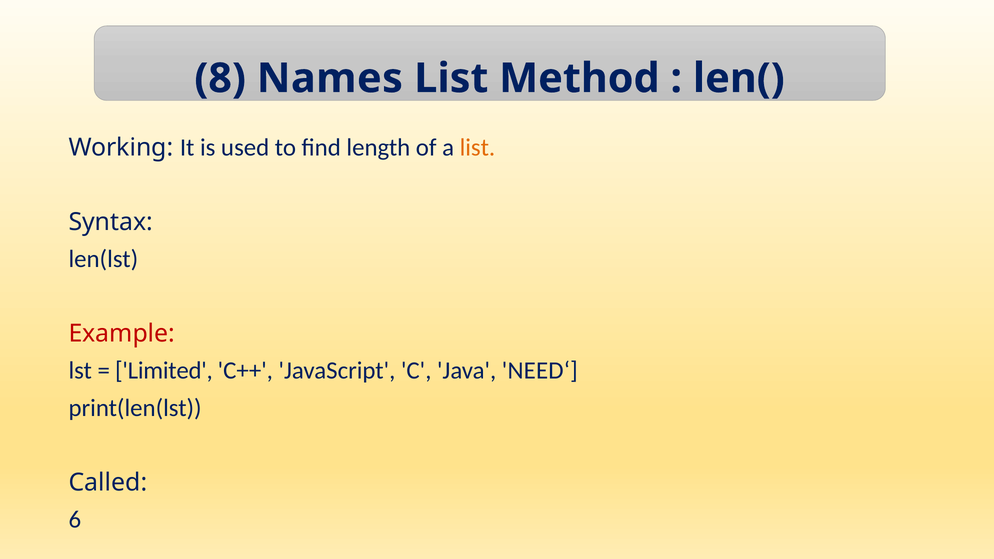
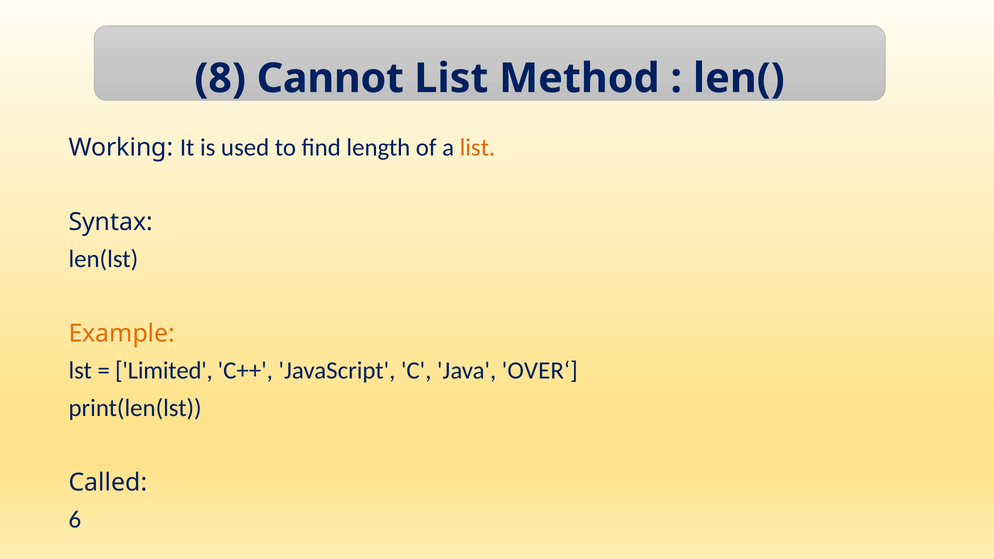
Names: Names -> Cannot (330, 78)
Example colour: red -> orange (122, 334)
NEED‘: NEED‘ -> OVER‘ (540, 371)
